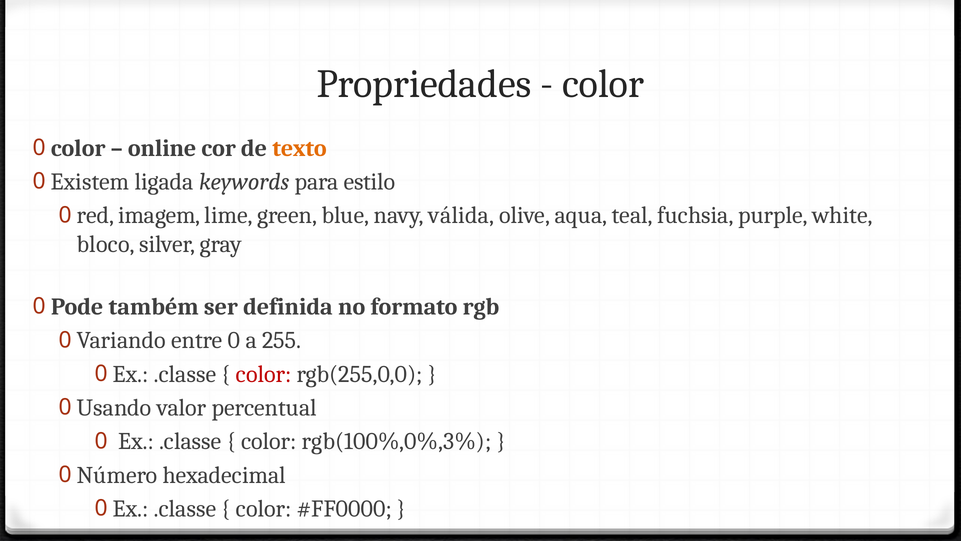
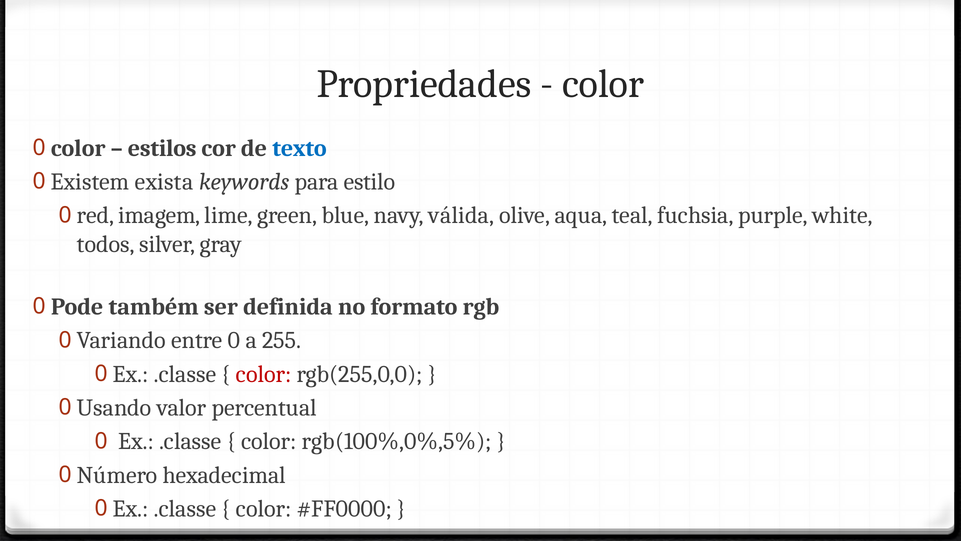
online: online -> estilos (162, 148)
texto colour: orange -> blue (299, 148)
ligada: ligada -> exista (164, 182)
bloco: bloco -> todos (106, 244)
rgb(100%,0%,3%: rgb(100%,0%,3% -> rgb(100%,0%,5% (397, 441)
